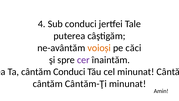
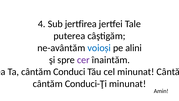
Sub conduci: conduci -> jertfirea (81, 24)
voioși colour: orange -> blue (99, 48)
căci: căci -> alini (134, 48)
Cântăm-Ţi: Cântăm-Ţi -> Conduci-Ţi (86, 84)
